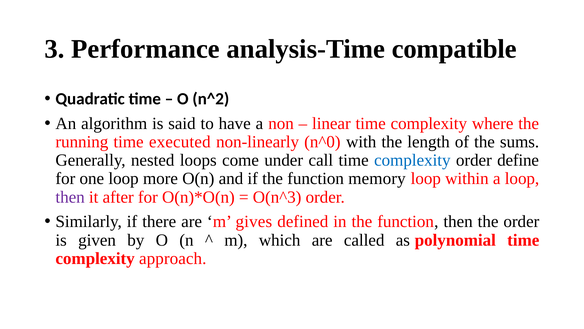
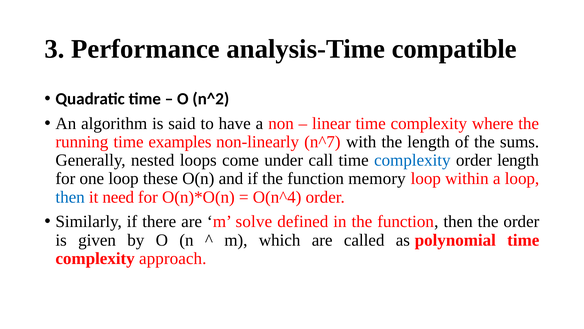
executed: executed -> examples (180, 142)
n^0: n^0 -> n^7 (322, 142)
order define: define -> length (518, 160)
more: more -> these (160, 178)
then colour: purple -> blue (70, 197)
after: after -> need (118, 197)
O(n^3: O(n^3 -> O(n^4 (277, 197)
gives: gives -> solve (254, 221)
